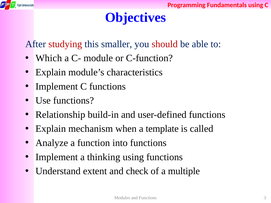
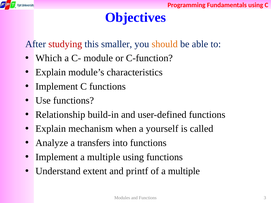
should colour: red -> orange (165, 44)
template: template -> yourself (162, 129)
function: function -> transfers (94, 143)
Implement a thinking: thinking -> multiple (104, 157)
check: check -> printf (137, 171)
